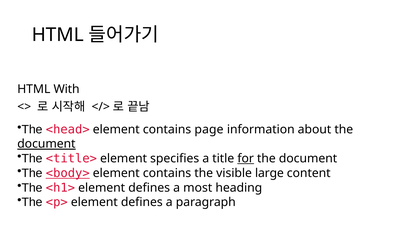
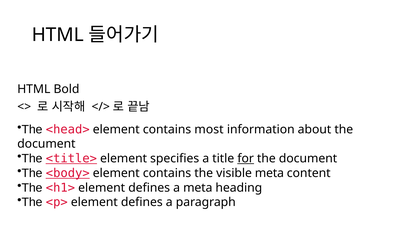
With: With -> Bold (66, 89)
page: page -> most (209, 130)
document underline: present -> none (46, 144)
<title> underline: none -> present (71, 159)
visible large: large -> meta (269, 174)
a most: most -> meta (198, 188)
